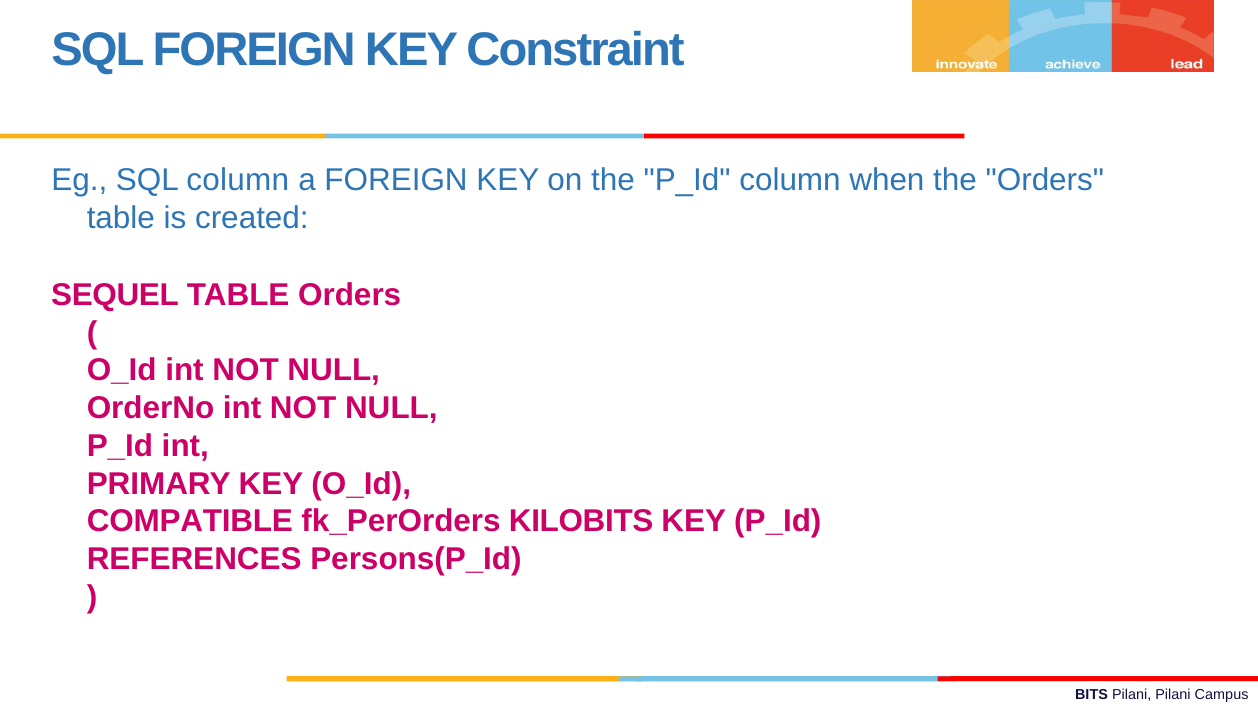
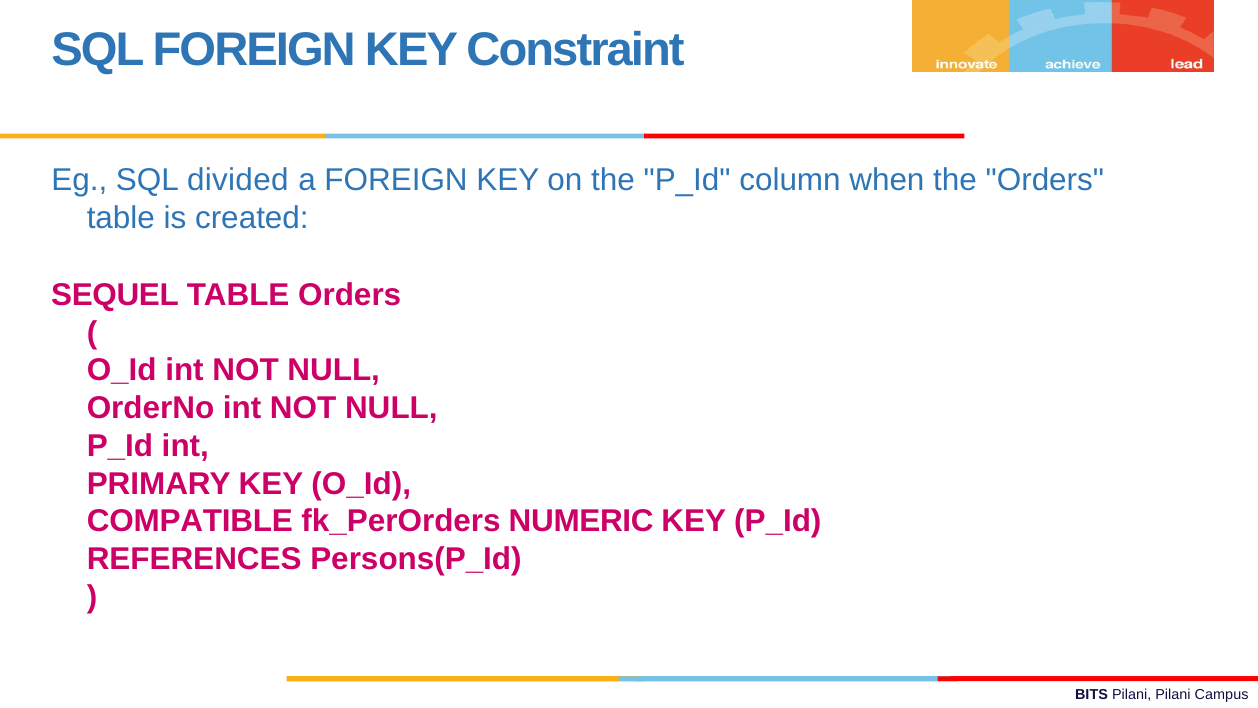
SQL column: column -> divided (238, 180)
KILOBITS: KILOBITS -> NUMERIC (581, 521)
